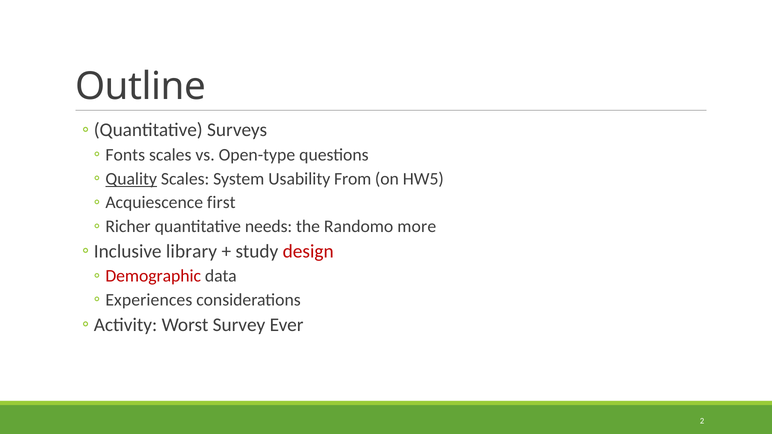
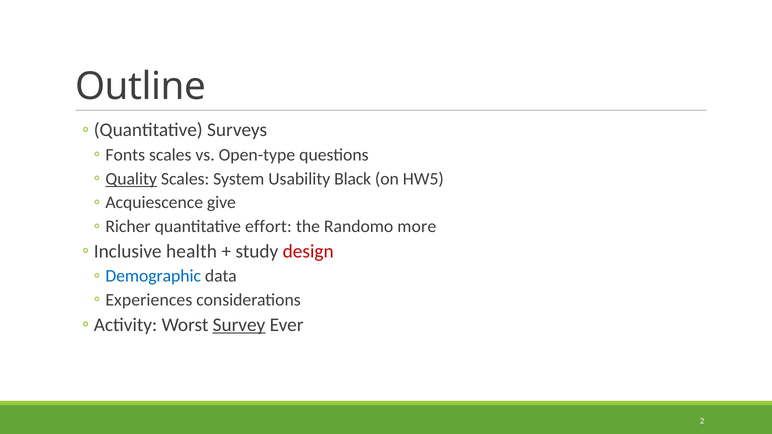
From: From -> Black (353, 179)
first: first -> give (221, 203)
needs: needs -> effort (268, 227)
library: library -> health (191, 251)
Demographic colour: red -> blue (153, 276)
Survey underline: none -> present (239, 325)
